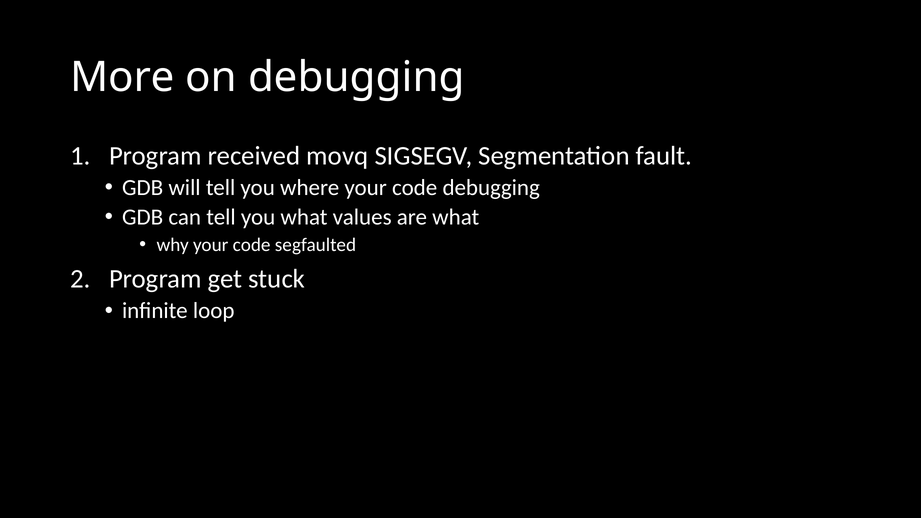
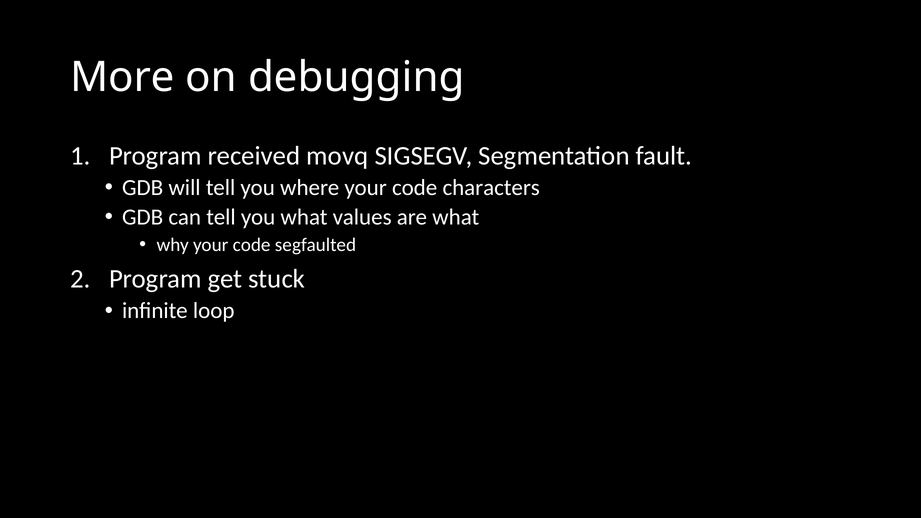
code debugging: debugging -> characters (491, 187)
